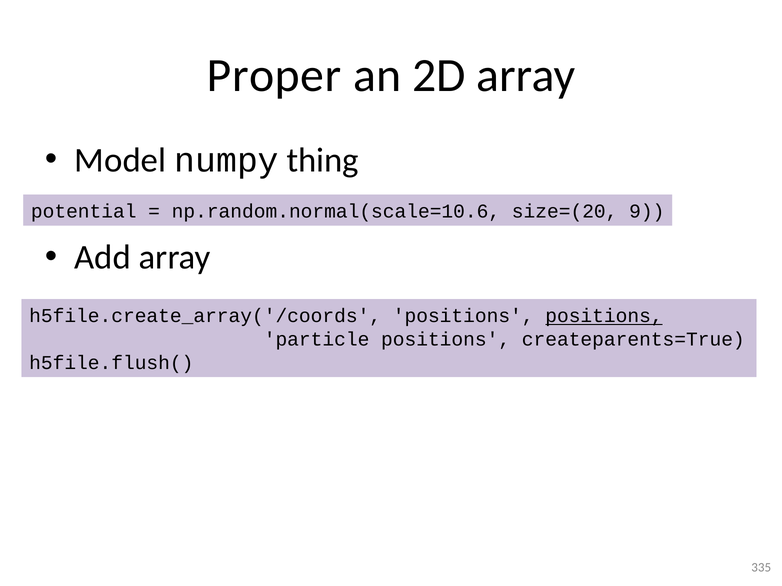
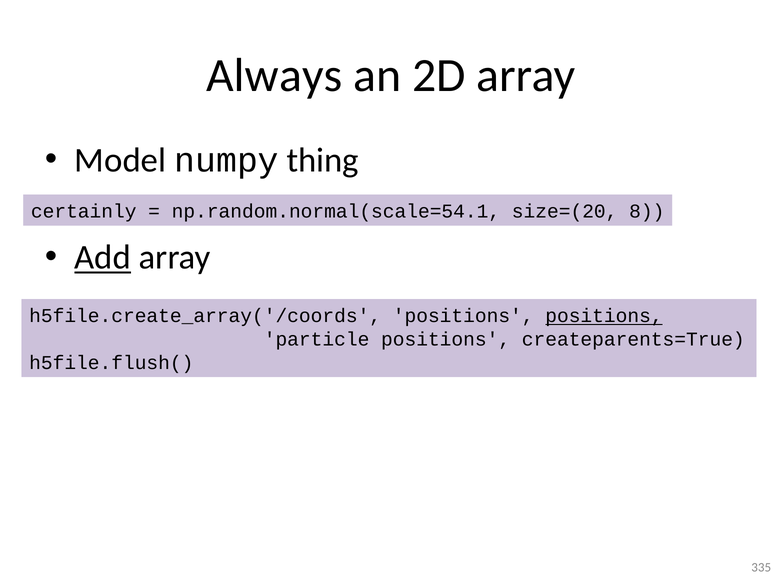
Proper: Proper -> Always (274, 76)
potential: potential -> certainly (84, 212)
np.random.normal(scale=10.6: np.random.normal(scale=10.6 -> np.random.normal(scale=54.1 (336, 212)
9: 9 -> 8 (647, 212)
Add underline: none -> present (103, 258)
